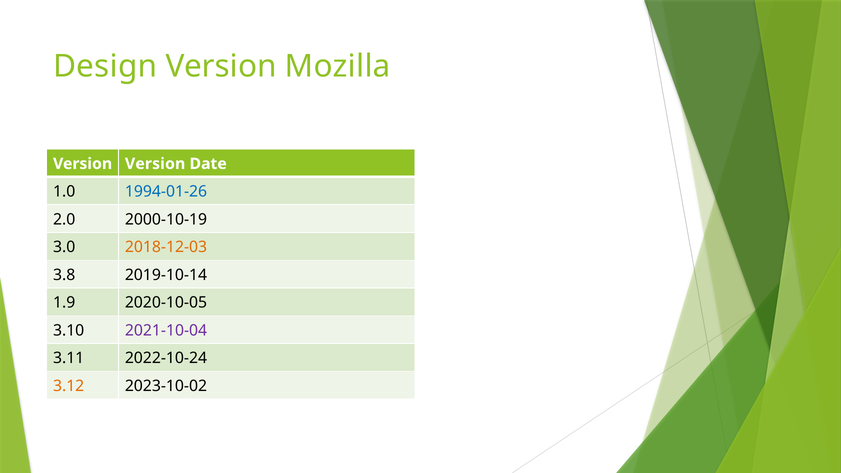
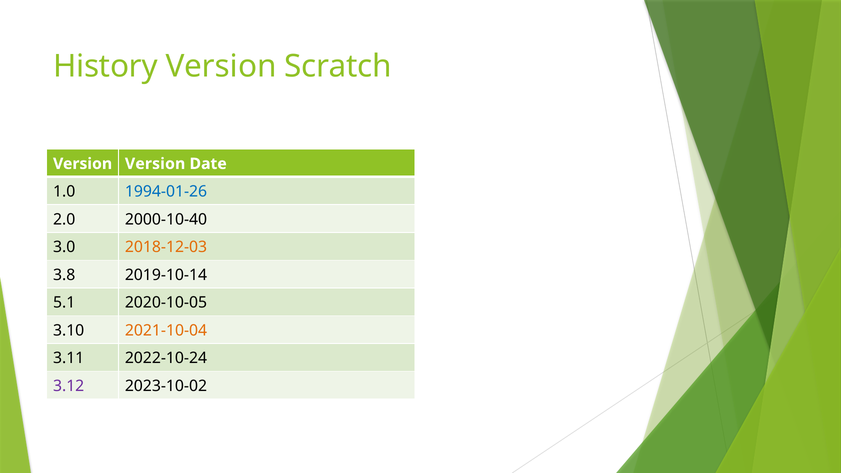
Design: Design -> History (105, 66)
Mozilla: Mozilla -> Scratch (338, 66)
2000-10-19: 2000-10-19 -> 2000-10-40 (166, 219)
1.9: 1.9 -> 5.1 (64, 303)
2021-10-04 colour: purple -> orange (166, 331)
3.12 colour: orange -> purple (69, 386)
